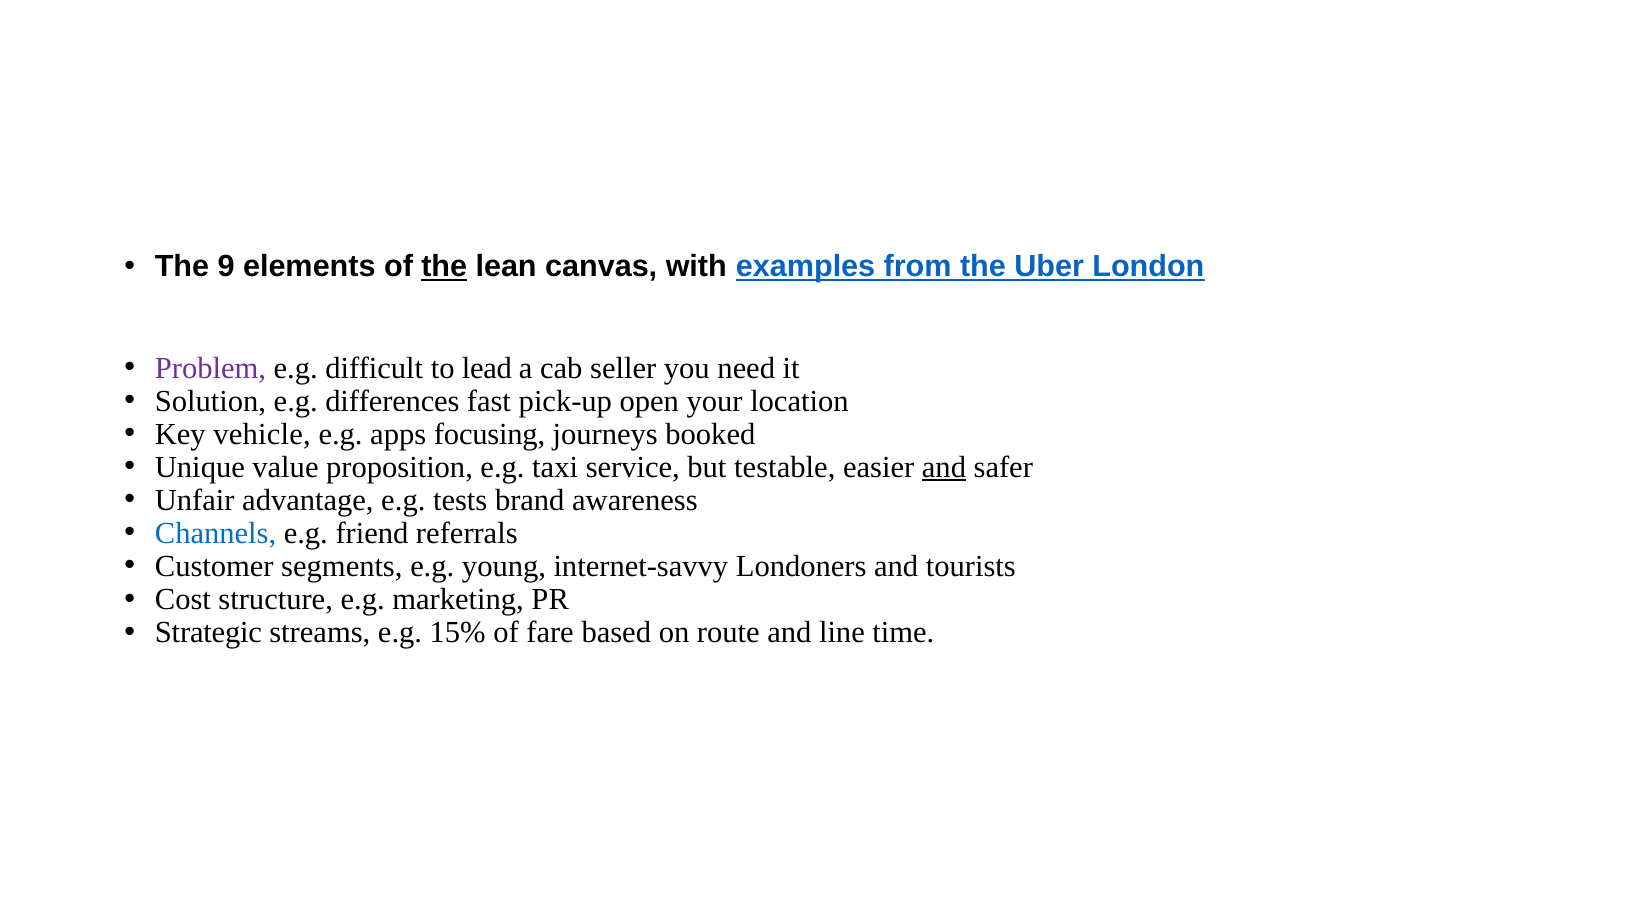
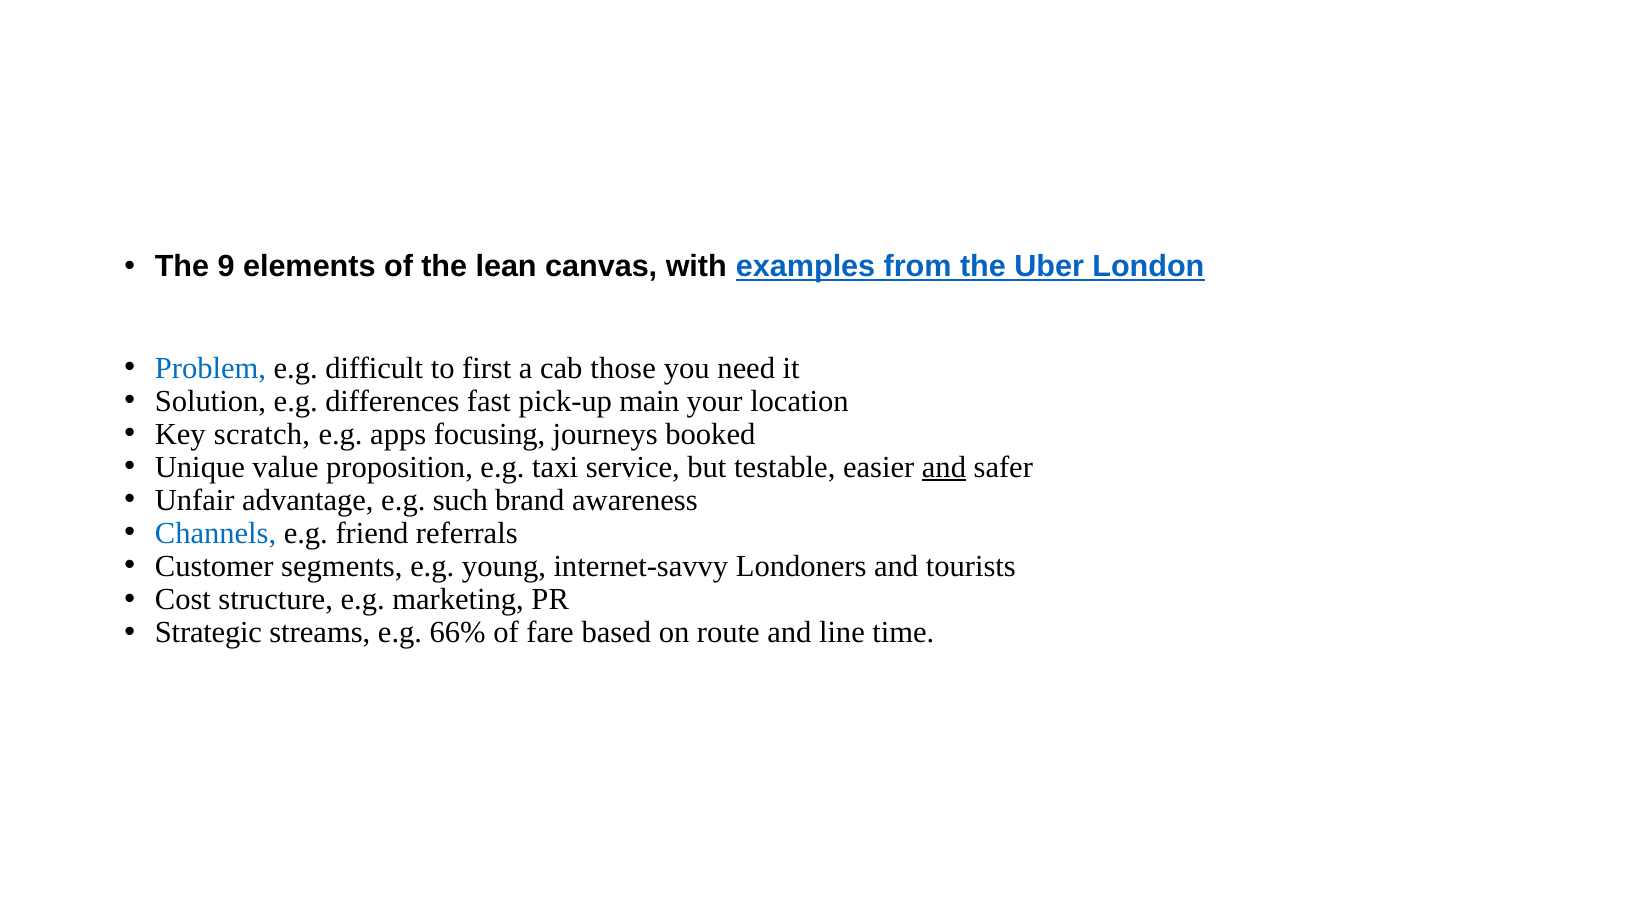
the underline: present -> none (444, 267)
Problem colour: purple -> blue (210, 368)
lead: lead -> first (487, 368)
seller: seller -> those (623, 368)
open: open -> main (649, 401)
vehicle: vehicle -> scratch (262, 434)
tests: tests -> such (460, 500)
15%: 15% -> 66% (458, 632)
